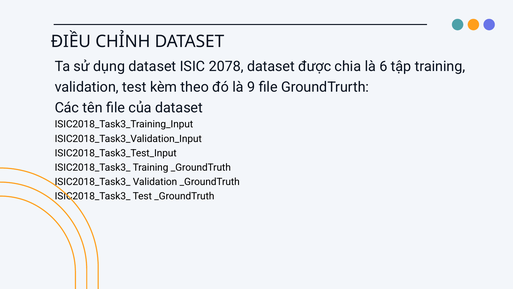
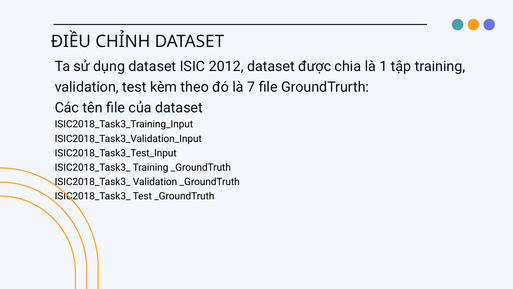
2078: 2078 -> 2012 (226, 67)
6: 6 -> 1 (383, 67)
9: 9 -> 7 (251, 87)
